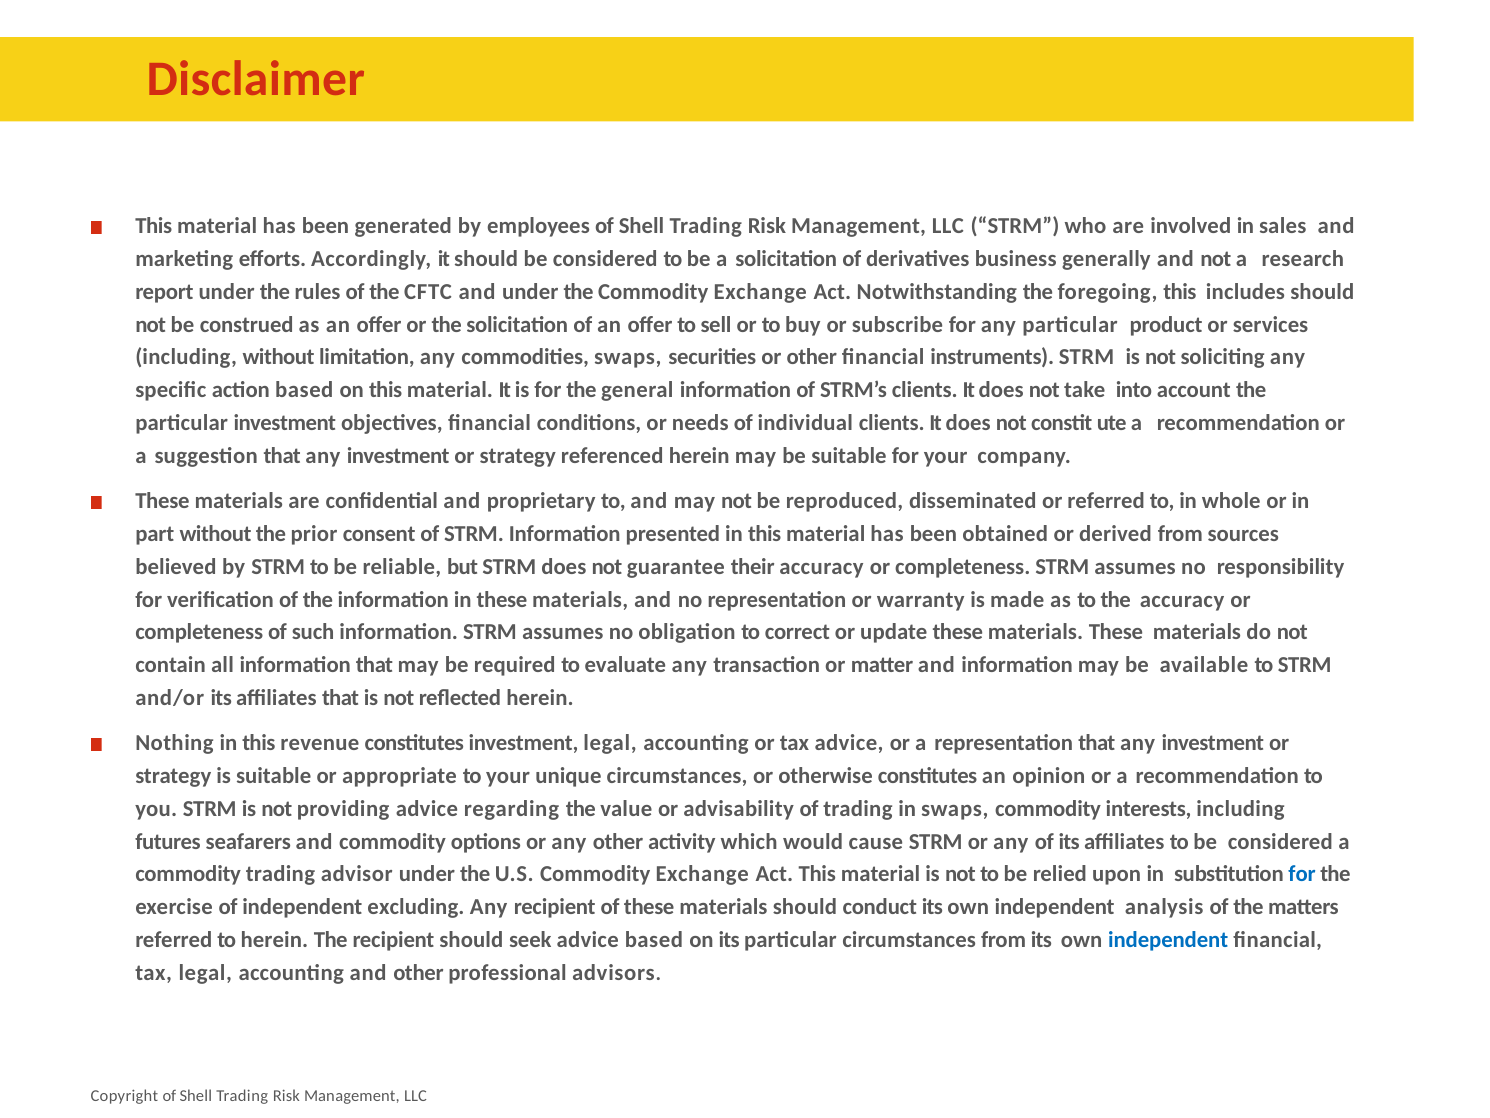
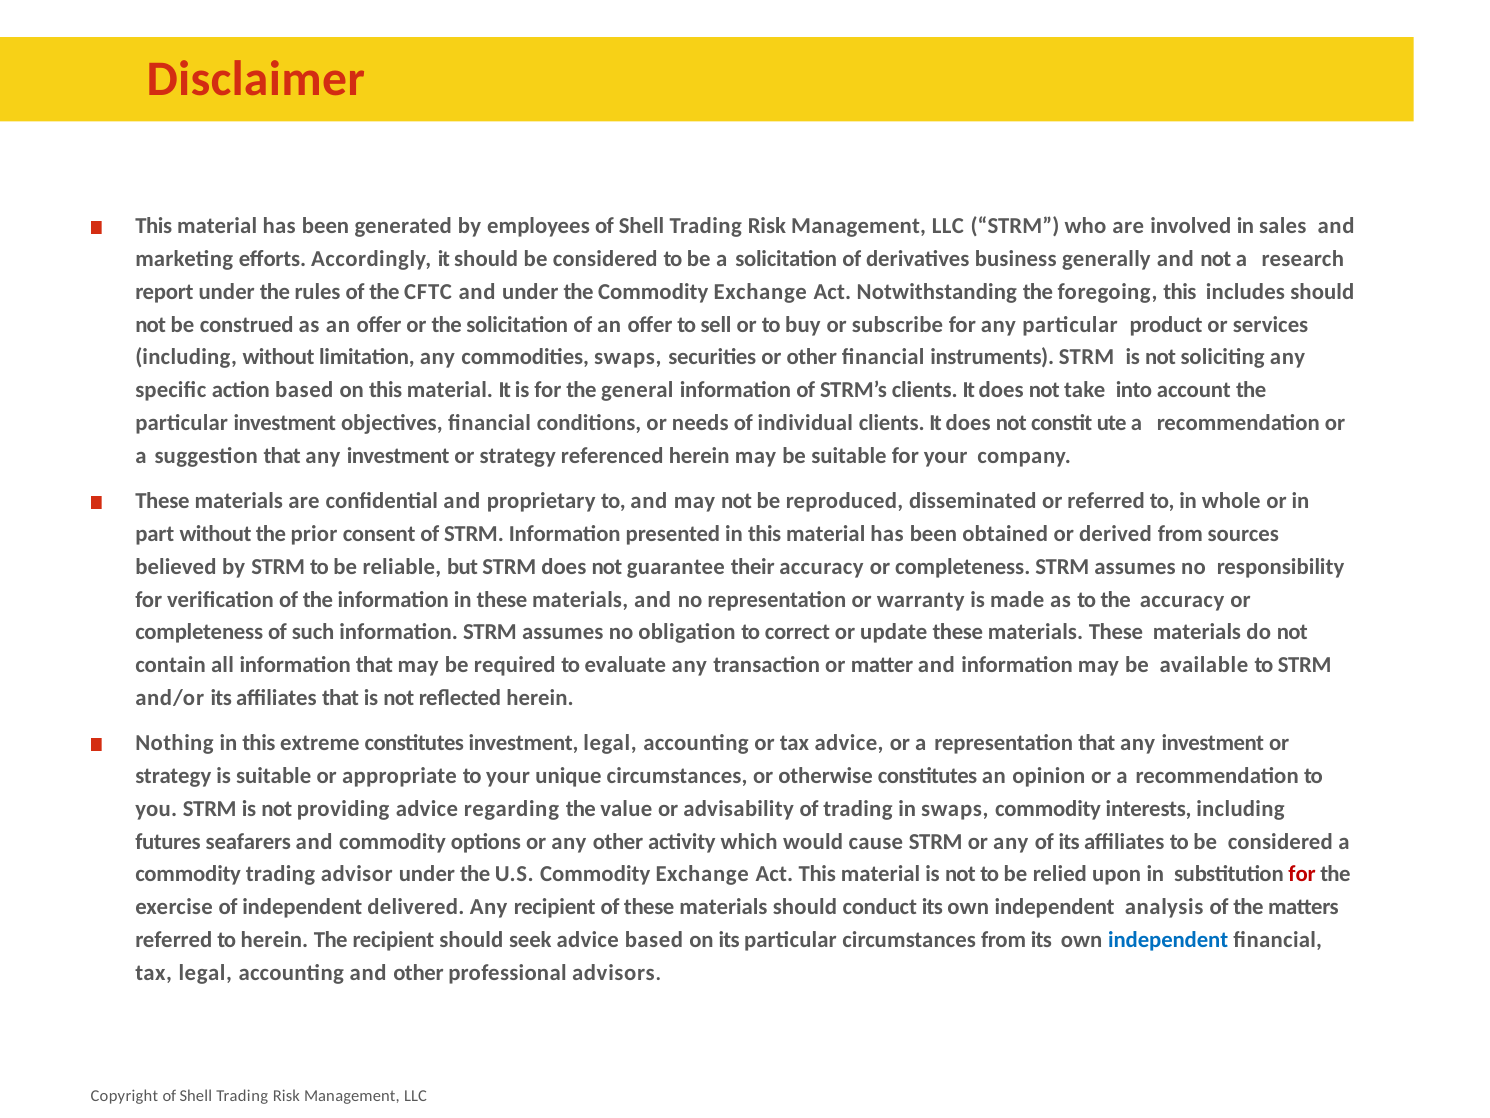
revenue: revenue -> extreme (320, 743)
for colour: blue -> red (1302, 874)
excluding: excluding -> delivered (416, 907)
